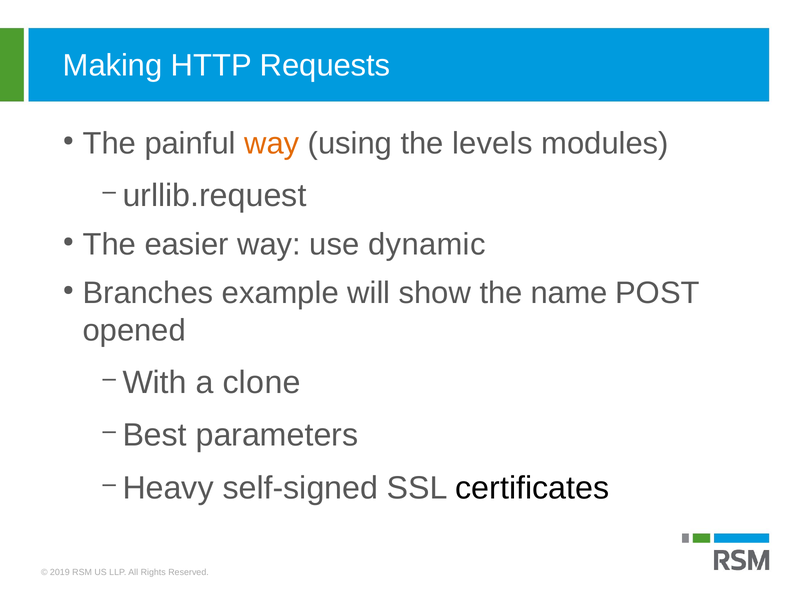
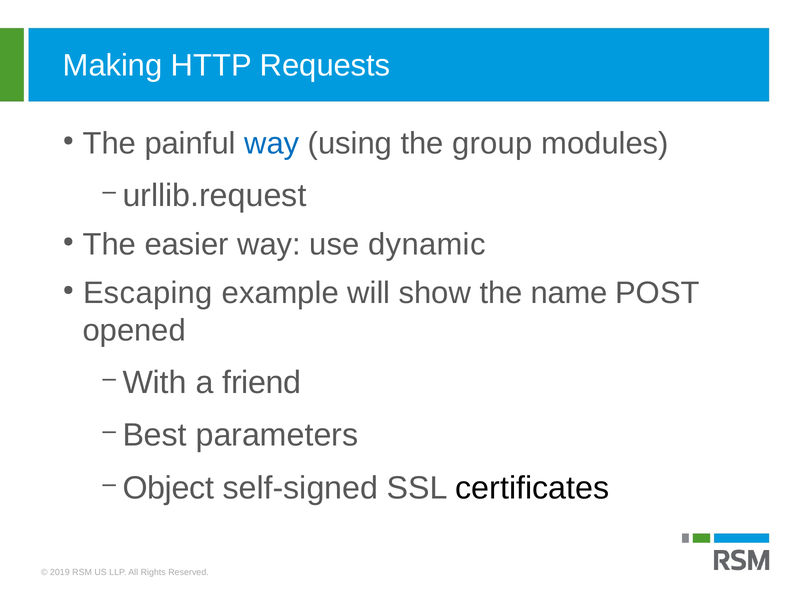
way colour: orange -> blue (272, 144)
levels: levels -> group (492, 144)
Branches: Branches -> Escaping (148, 293)
clone: clone -> friend (262, 382)
Heavy: Heavy -> Object (168, 488)
